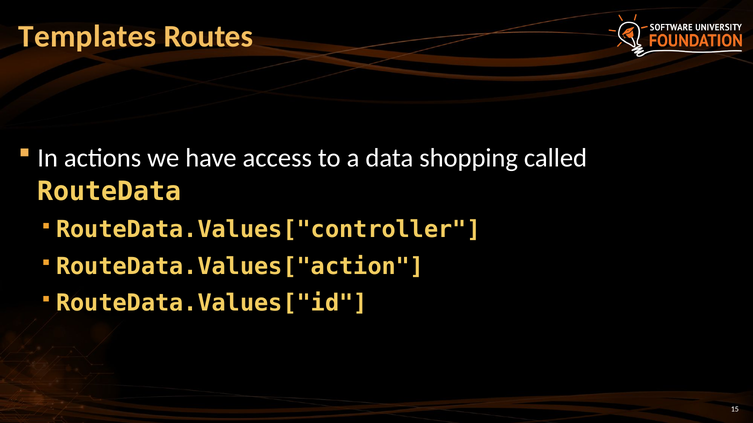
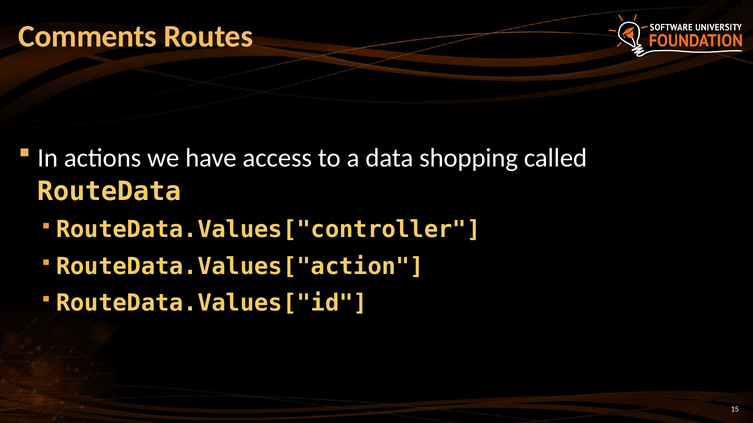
Templates: Templates -> Comments (88, 37)
